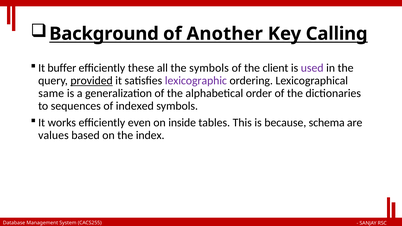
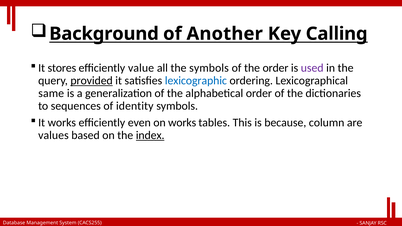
buffer: buffer -> stores (62, 68)
these: these -> value (141, 68)
the client: client -> order (276, 68)
lexicographic colour: purple -> blue (196, 81)
indexed: indexed -> identity (135, 106)
on inside: inside -> works (182, 123)
schema: schema -> column (327, 123)
index underline: none -> present (150, 135)
